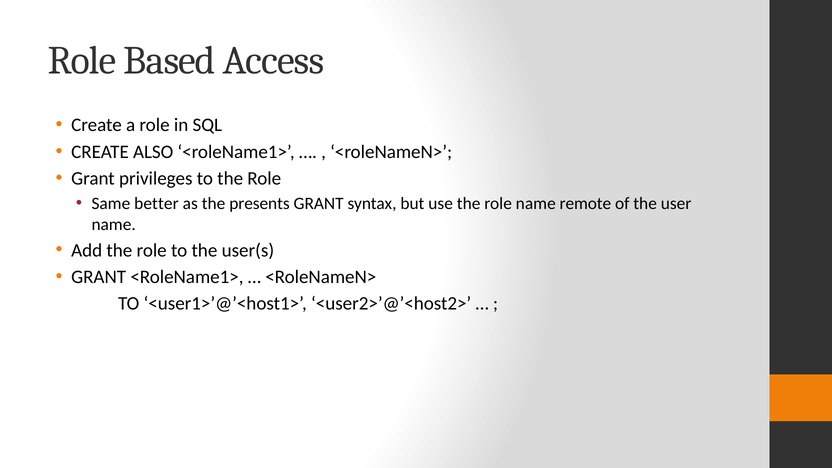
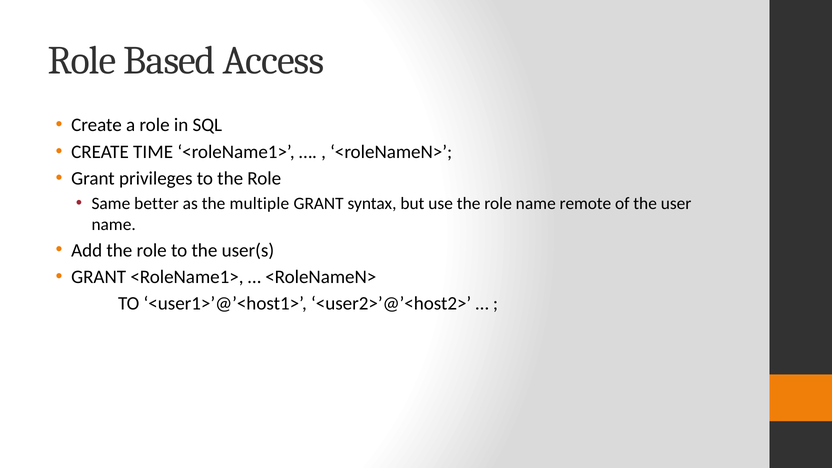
ALSO: ALSO -> TIME (153, 152)
presents: presents -> multiple (259, 204)
